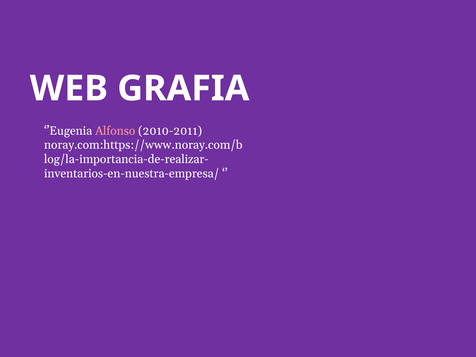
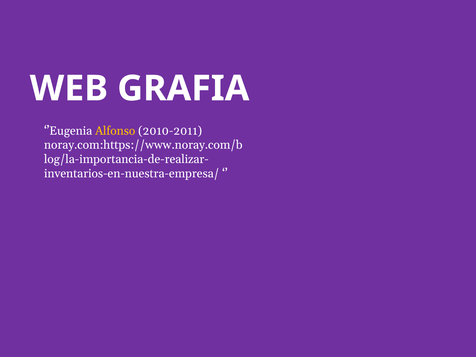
Alfonso colour: pink -> yellow (115, 131)
